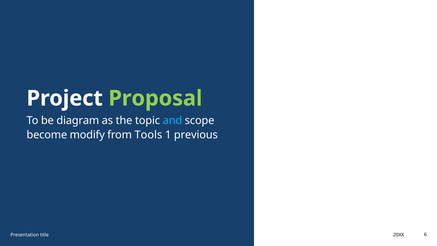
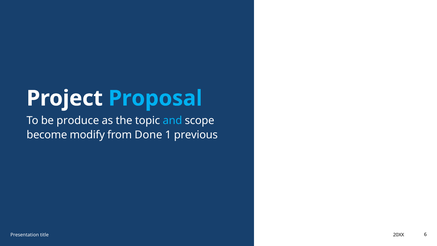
Proposal colour: light green -> light blue (155, 98)
diagram: diagram -> produce (78, 121)
Tools: Tools -> Done (148, 135)
